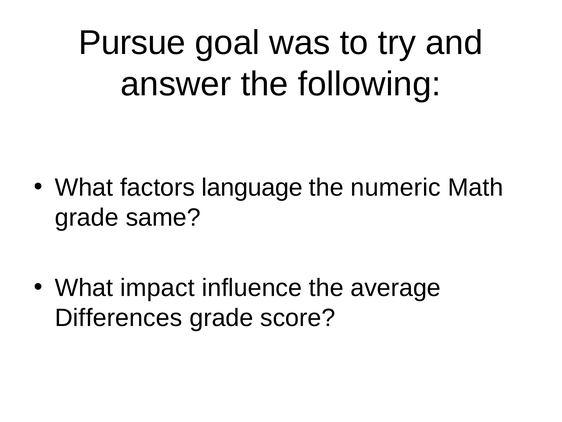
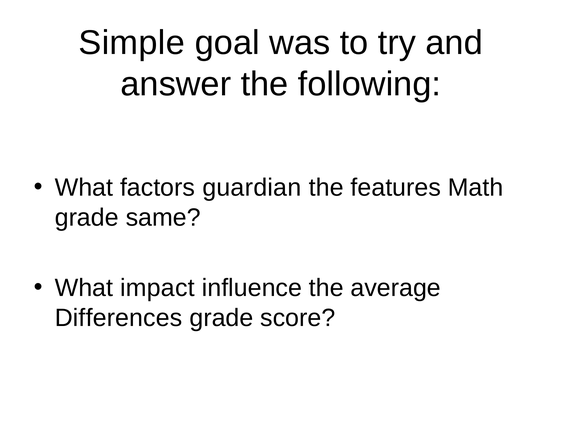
Pursue: Pursue -> Simple (132, 43)
language: language -> guardian (252, 187)
numeric: numeric -> features (396, 187)
